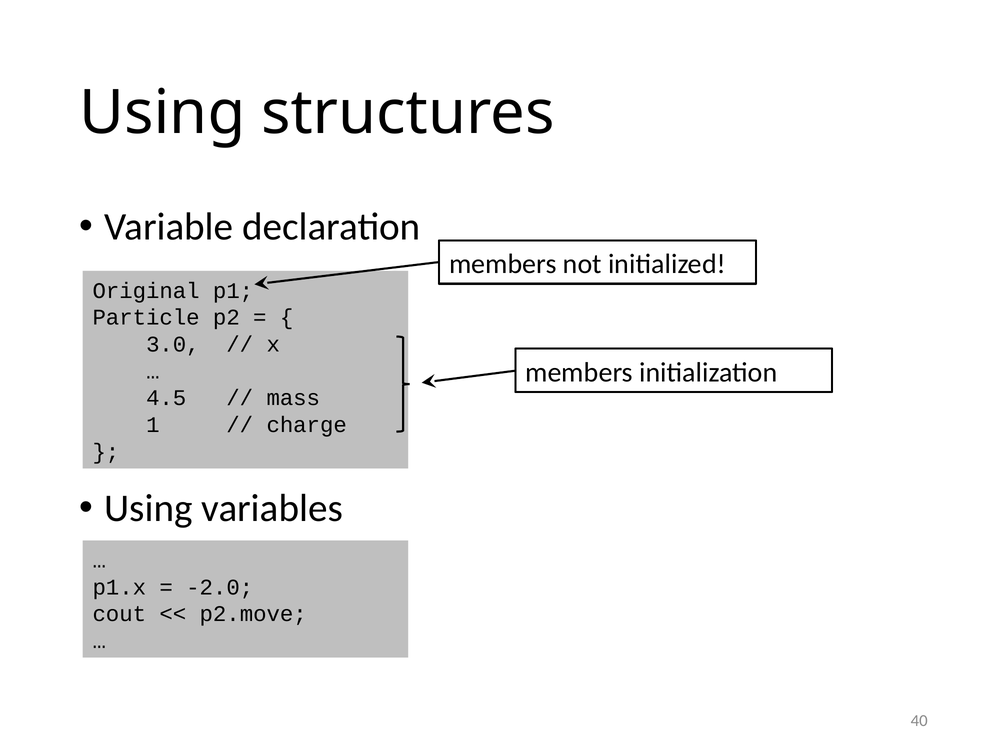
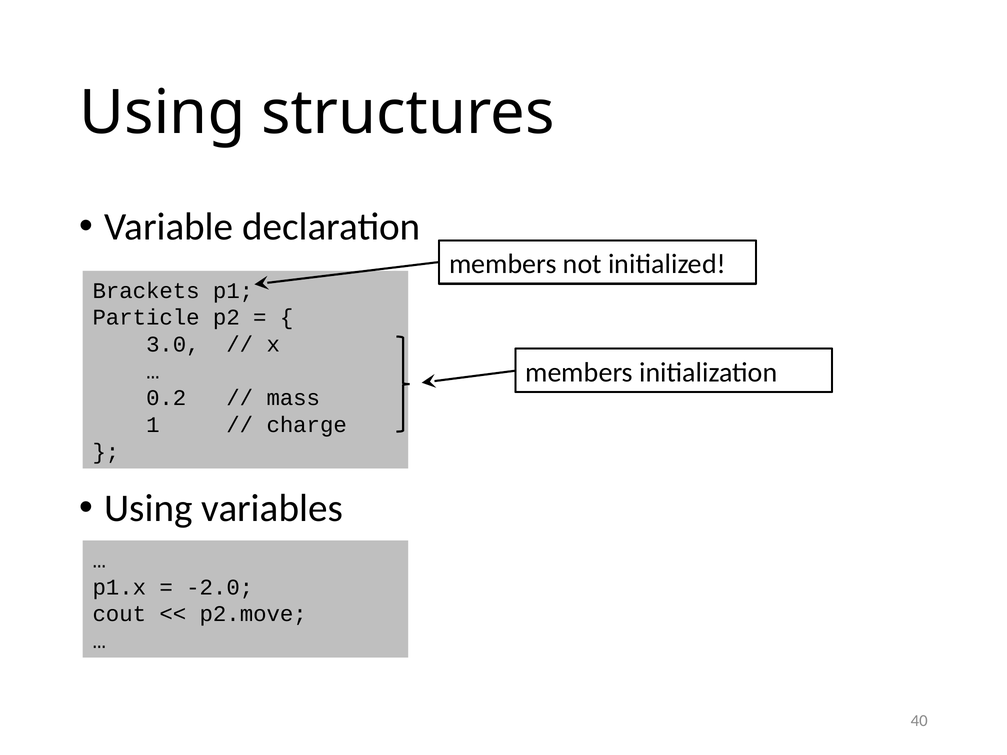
Original: Original -> Brackets (146, 291)
4.5: 4.5 -> 0.2 (166, 398)
